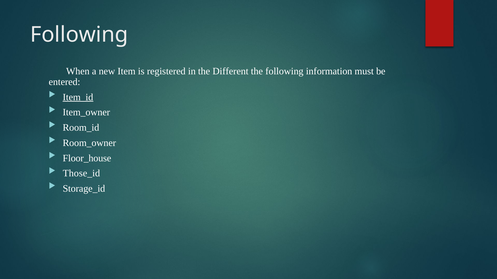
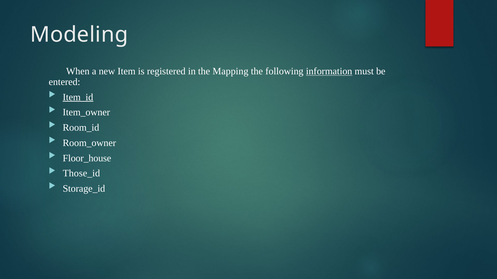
Following: Following -> Modeling (79, 35)
Different: Different -> Mapping (230, 71)
information underline: none -> present (329, 71)
